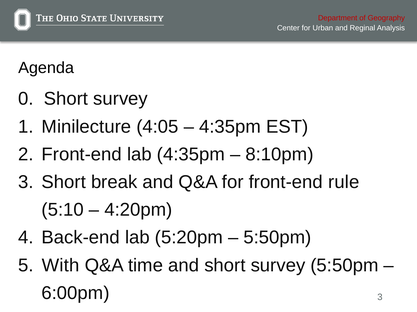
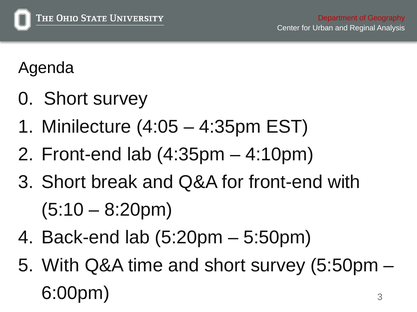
8:10pm: 8:10pm -> 4:10pm (280, 155)
front-end rule: rule -> with (344, 183)
4:20pm: 4:20pm -> 8:20pm (138, 210)
